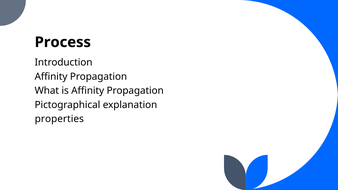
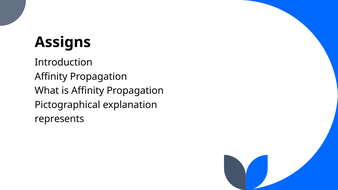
Process: Process -> Assigns (63, 42)
properties: properties -> represents (59, 119)
